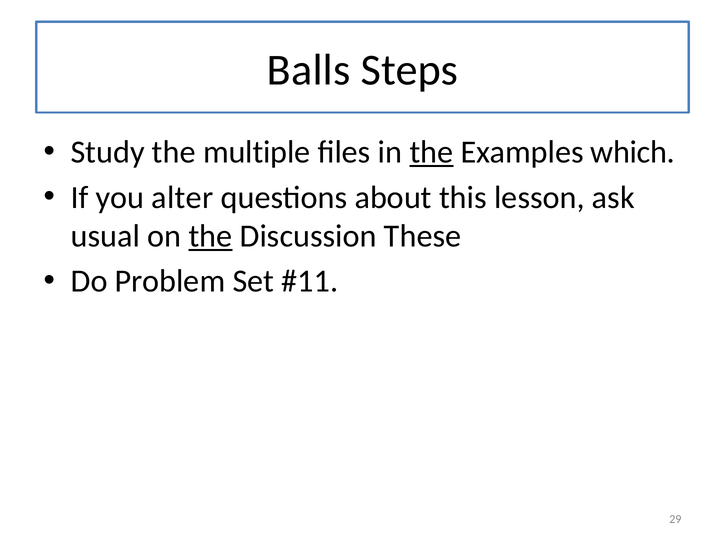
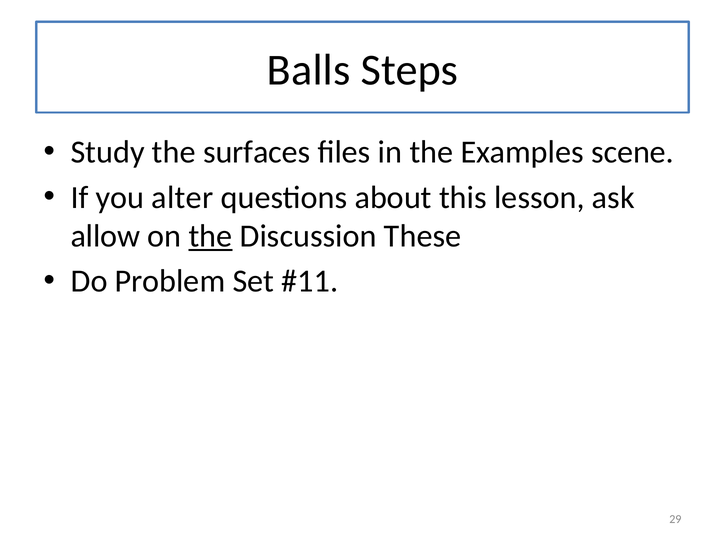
multiple: multiple -> surfaces (257, 152)
the underline: present -> none (431, 152)
which: which -> scene (633, 152)
usual: usual -> allow (105, 236)
